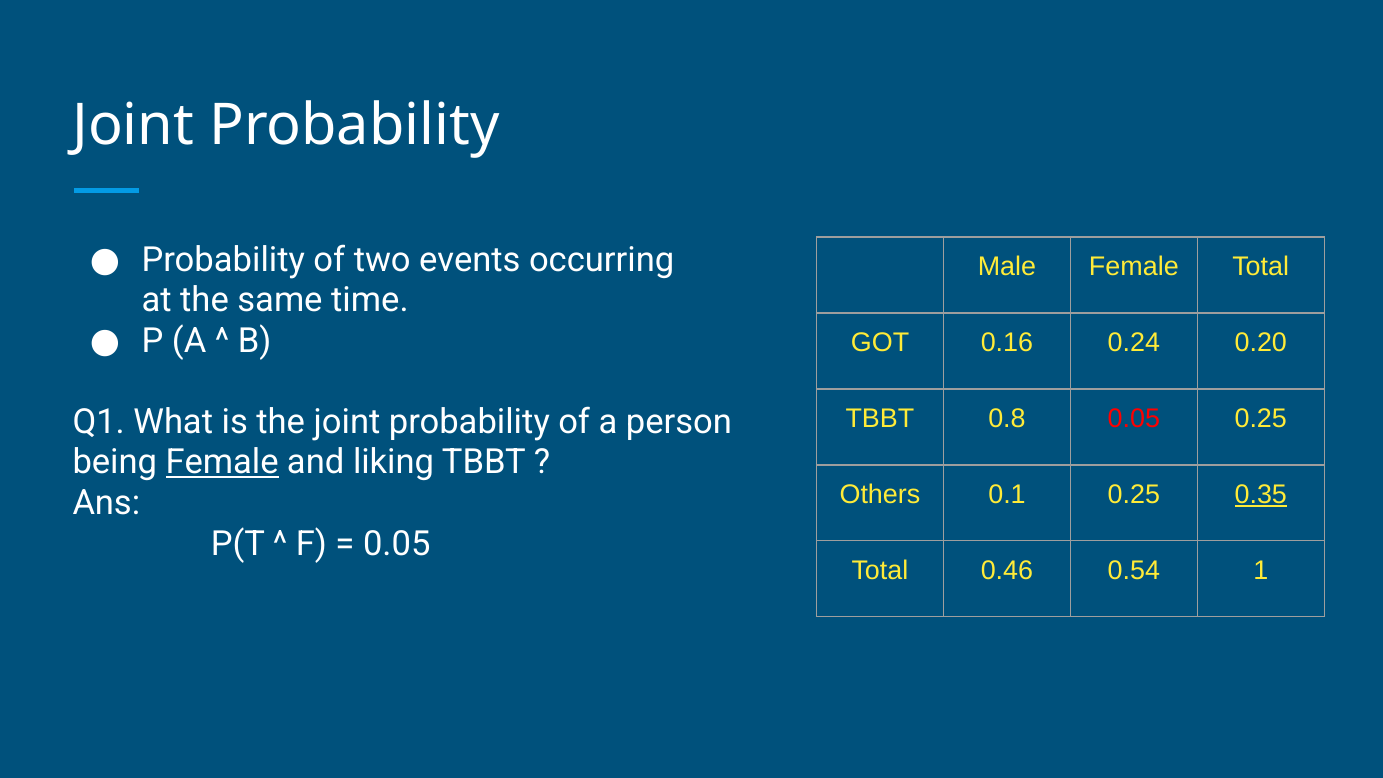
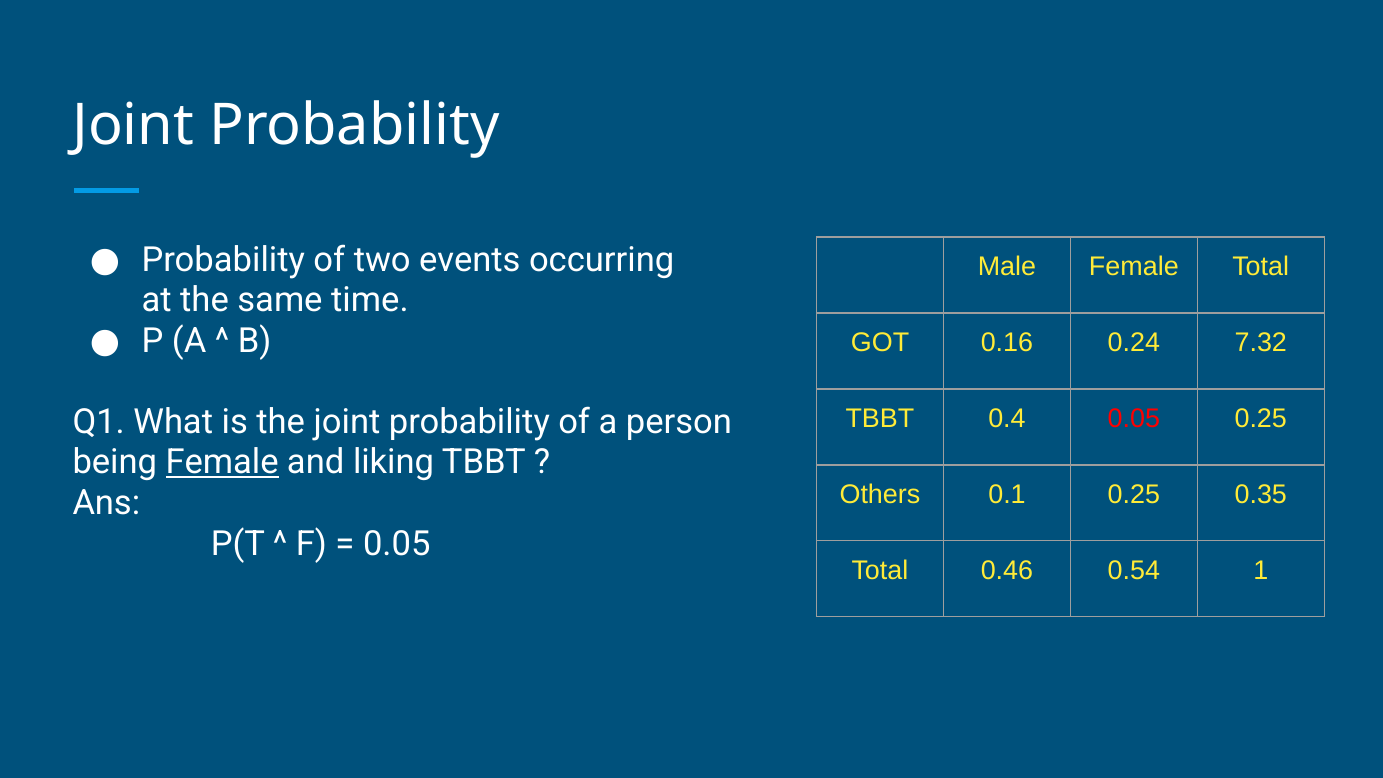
0.20: 0.20 -> 7.32 (1261, 342)
0.8: 0.8 -> 0.4 (1007, 418)
0.35 underline: present -> none (1261, 494)
